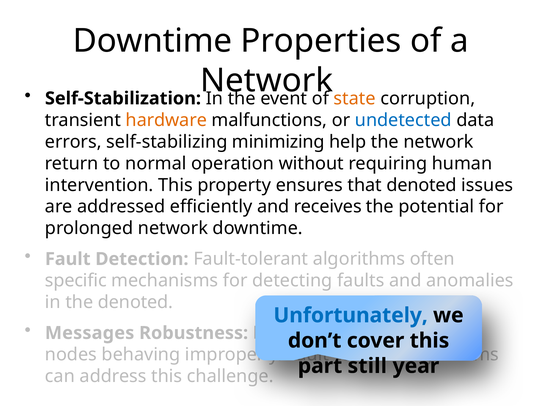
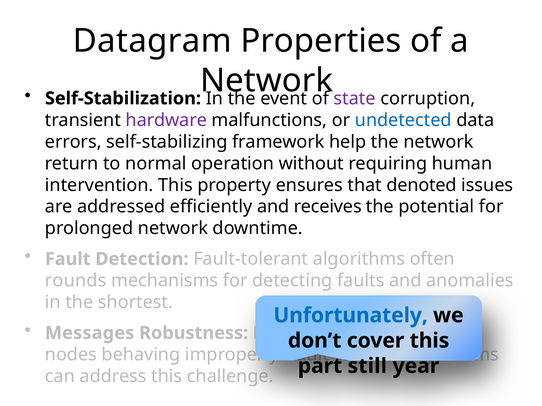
Downtime: Downtime -> Datagram (152, 41)
state colour: orange -> purple (355, 99)
hardware colour: orange -> purple (166, 120)
minimizing: minimizing -> framework (278, 142)
specific: specific -> rounds (76, 281)
the denoted: denoted -> shortest (135, 303)
